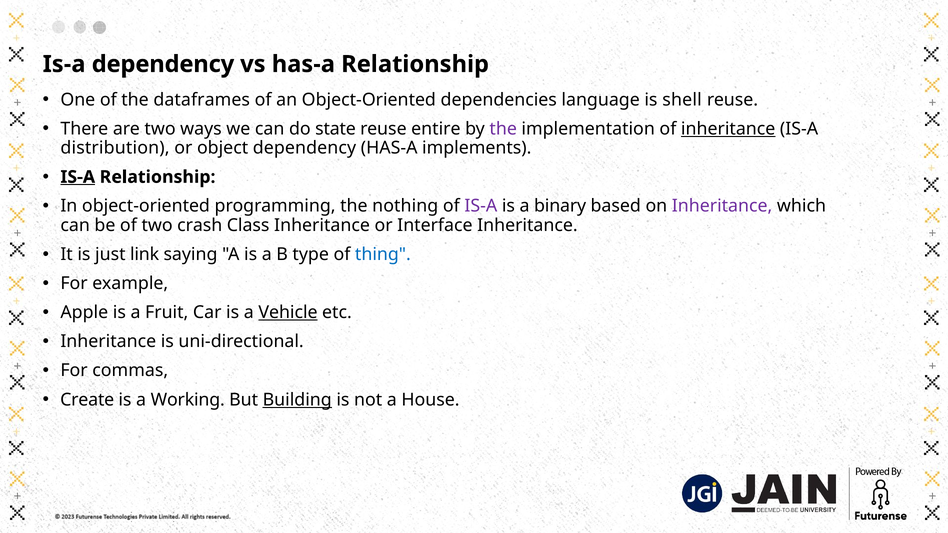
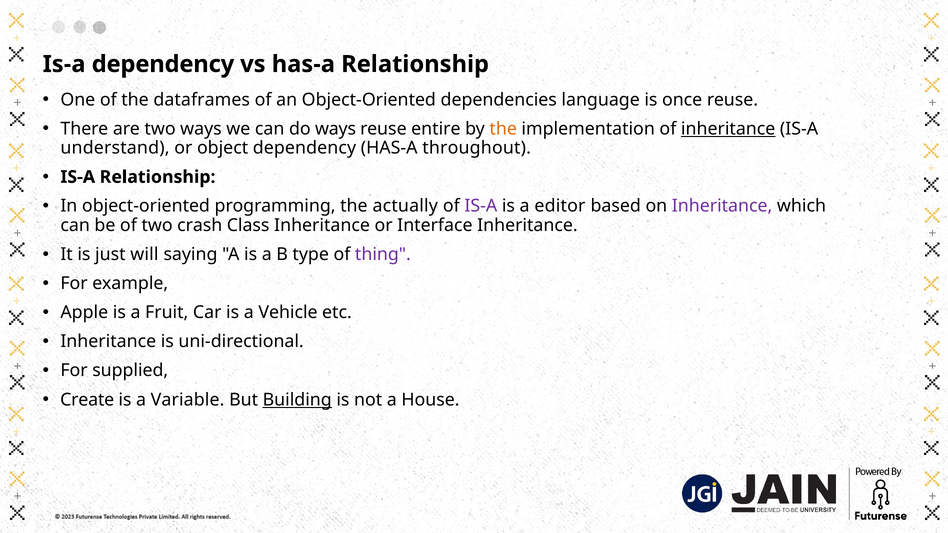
shell: shell -> once (682, 100)
do state: state -> ways (336, 129)
the colour: purple -> orange (503, 129)
distribution: distribution -> understand (115, 148)
implements: implements -> throughout (477, 148)
IS-A underline: present -> none (78, 177)
nothing: nothing -> actually (405, 206)
binary: binary -> editor (560, 206)
link: link -> will (144, 254)
thing colour: blue -> purple (383, 254)
Vehicle underline: present -> none (288, 313)
commas: commas -> supplied (130, 371)
Working: Working -> Variable (188, 400)
